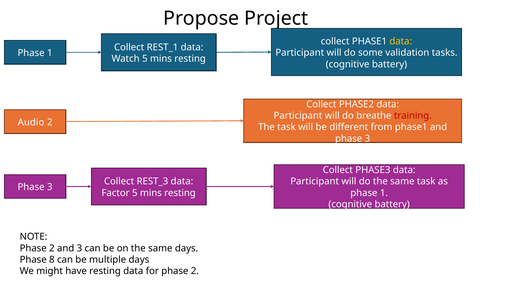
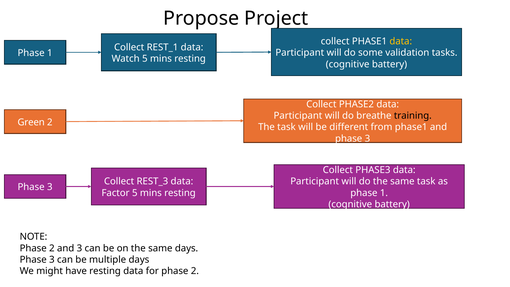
training colour: red -> black (413, 116)
Audio: Audio -> Green (31, 122)
8: 8 -> 3 (52, 260)
